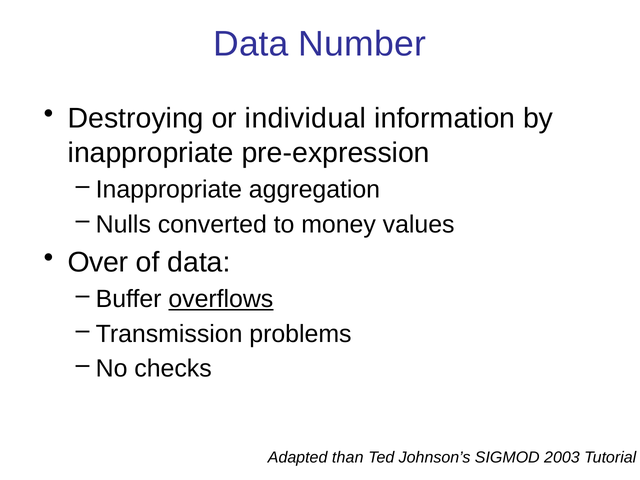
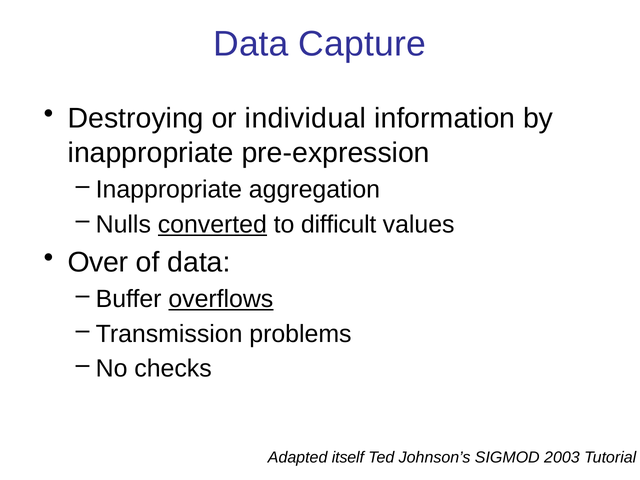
Number: Number -> Capture (362, 44)
converted underline: none -> present (212, 224)
money: money -> difficult (339, 224)
than: than -> itself (348, 458)
